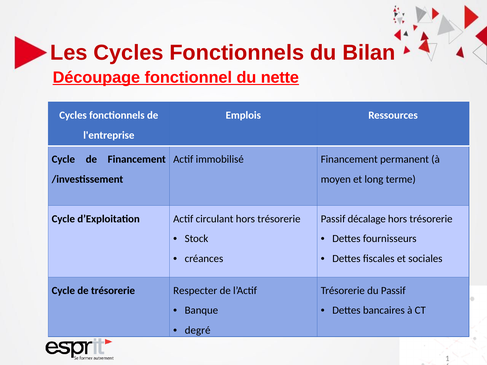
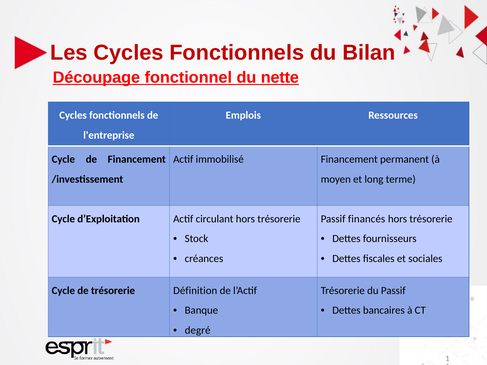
décalage: décalage -> financés (367, 219)
Respecter: Respecter -> Définition (195, 291)
